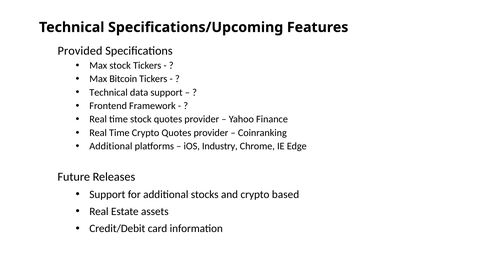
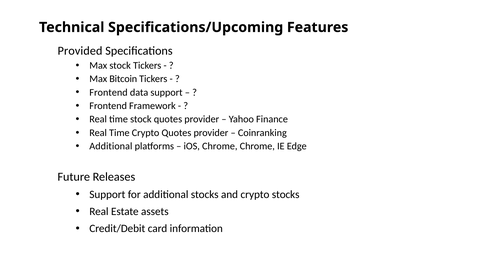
Technical: Technical -> Frontend (108, 92)
iOS Industry: Industry -> Chrome (220, 146)
crypto based: based -> stocks (286, 194)
